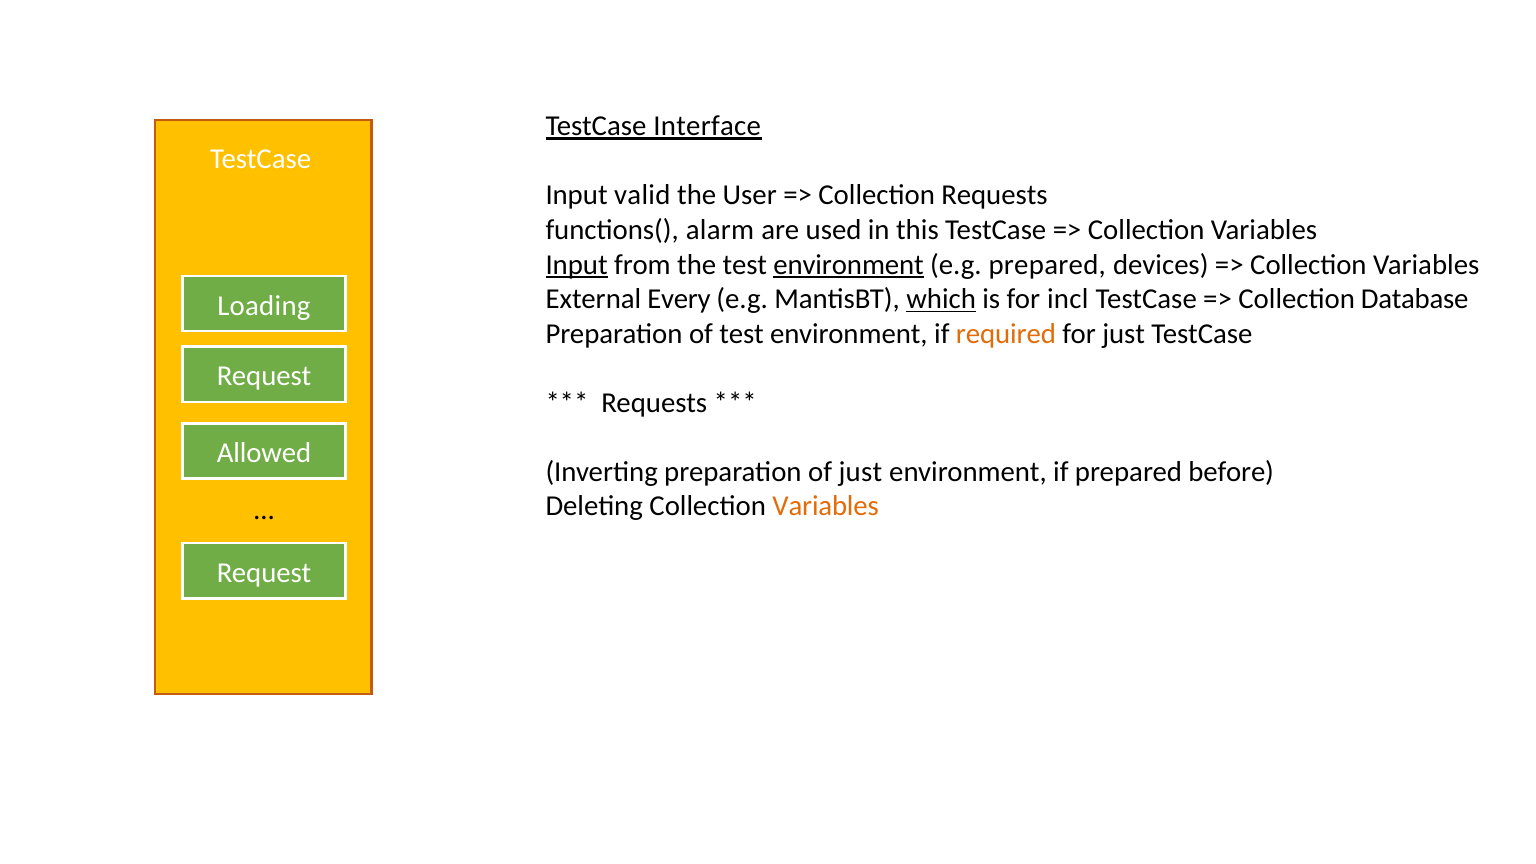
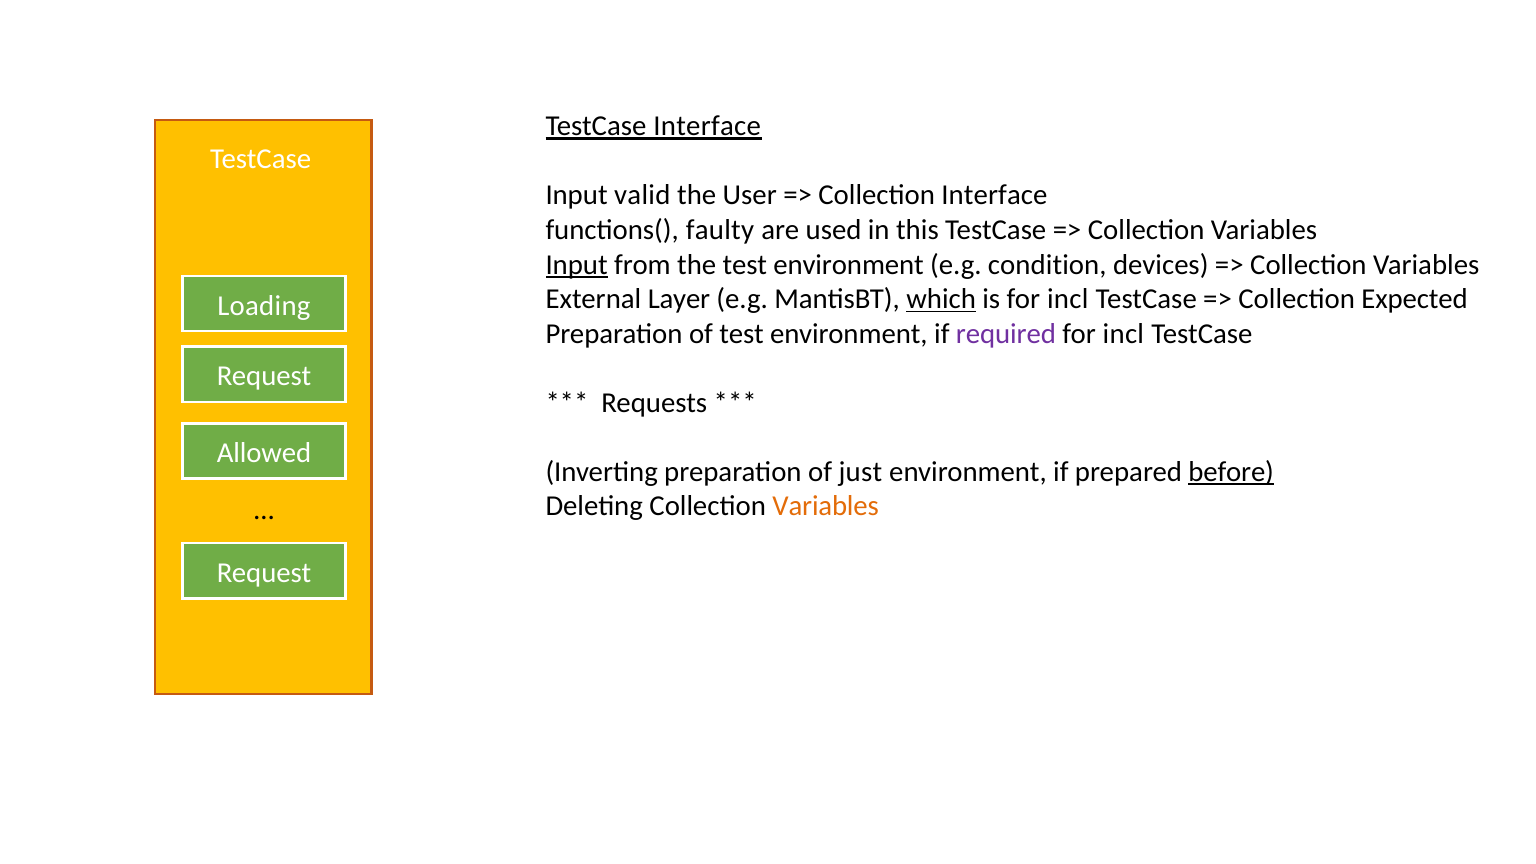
Collection Requests: Requests -> Interface (994, 195)
alarm: alarm -> faulty (720, 230)
environment underline: present -> none (849, 265)
e.g prepared: prepared -> condition (1047, 265)
Every: Every -> Layer (679, 299)
Database: Database -> Expected (1415, 299)
required colour: orange -> purple (1006, 334)
just: just -> incl (1123, 334)
before underline: none -> present (1231, 472)
